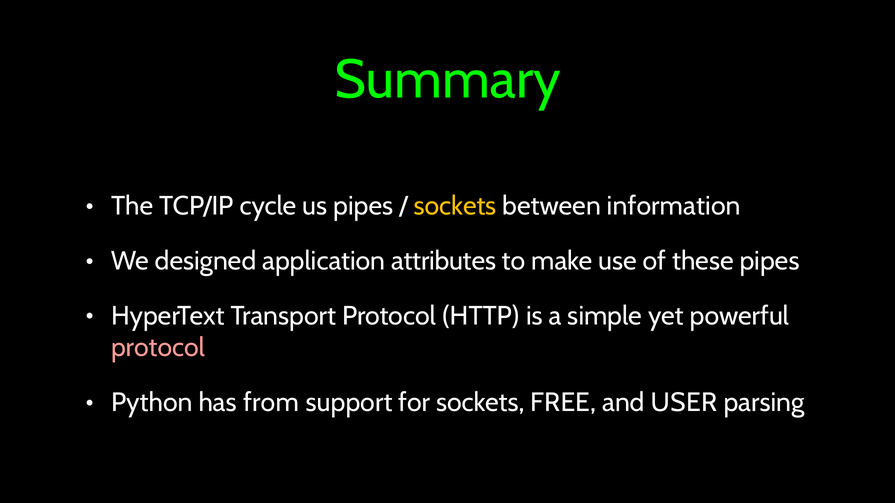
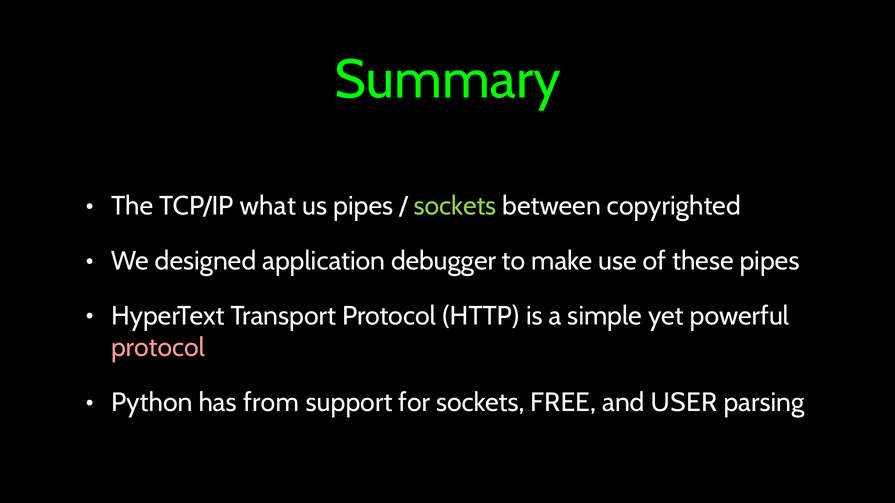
cycle: cycle -> what (268, 206)
sockets colour: yellow -> light green (455, 206)
information: information -> copyrighted (674, 206)
attributes: attributes -> debugger (444, 261)
